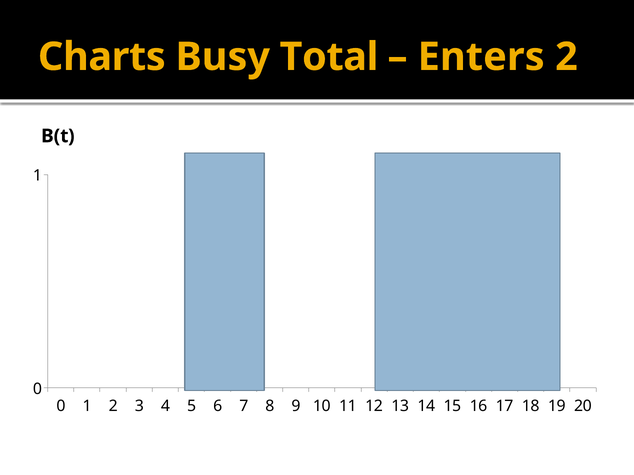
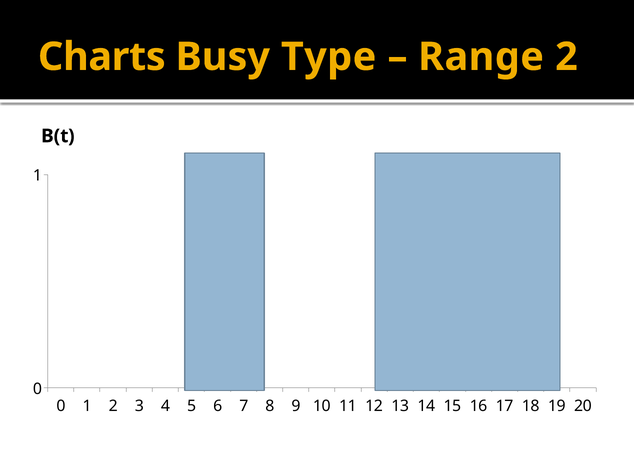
Total: Total -> Type (329, 57)
Enters: Enters -> Range (481, 57)
